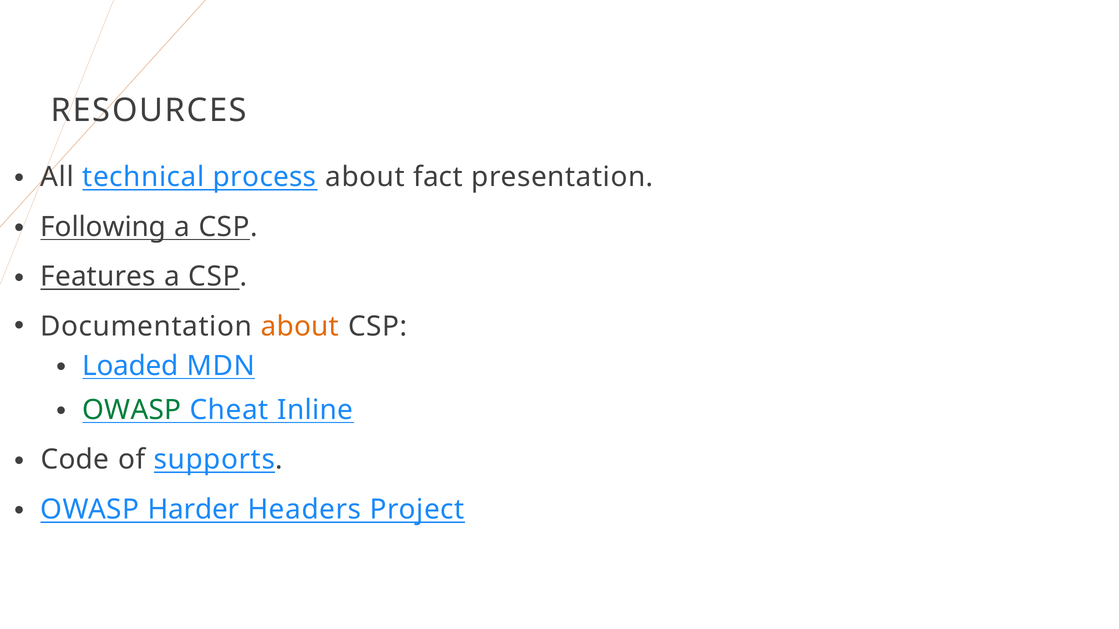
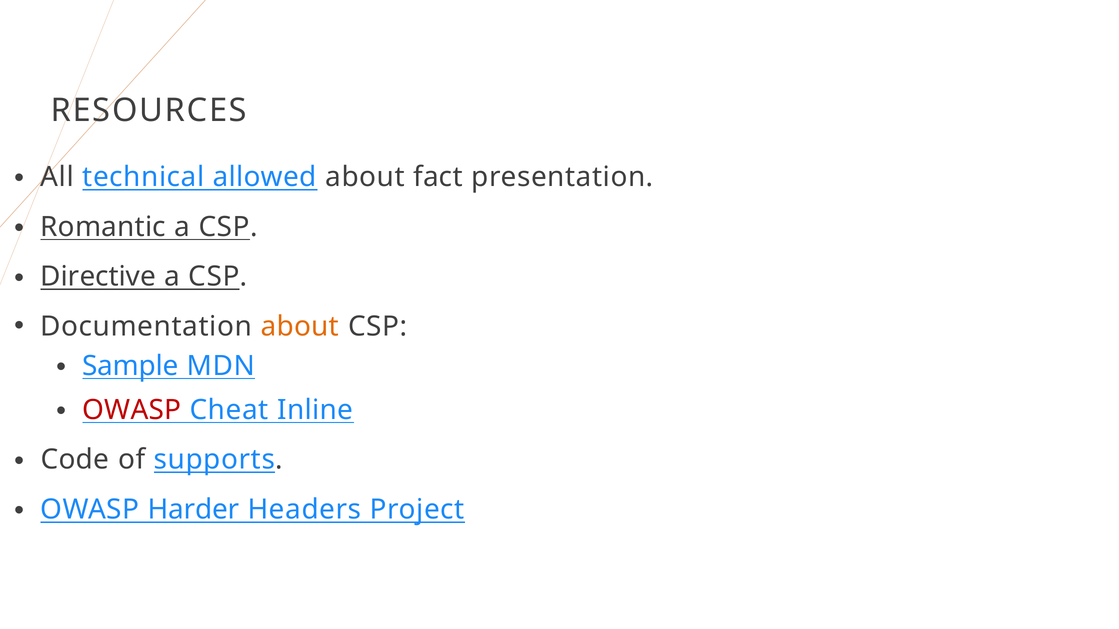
process: process -> allowed (265, 177)
Following: Following -> Romantic (103, 227)
Features: Features -> Directive (98, 277)
Loaded: Loaded -> Sample (130, 366)
OWASP colour: green -> red (132, 410)
